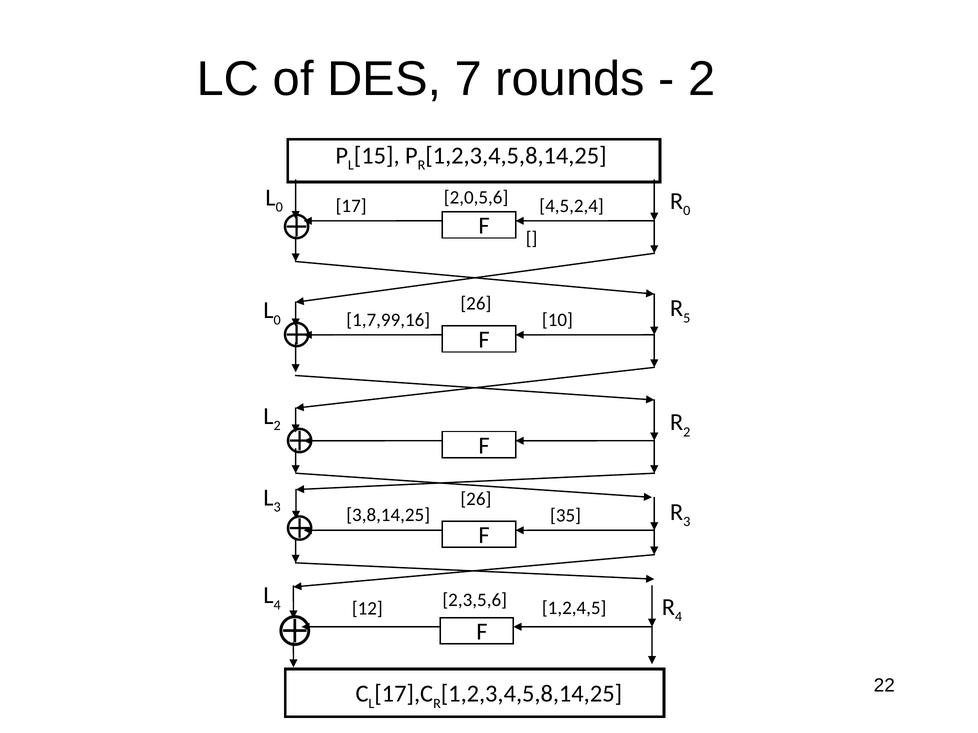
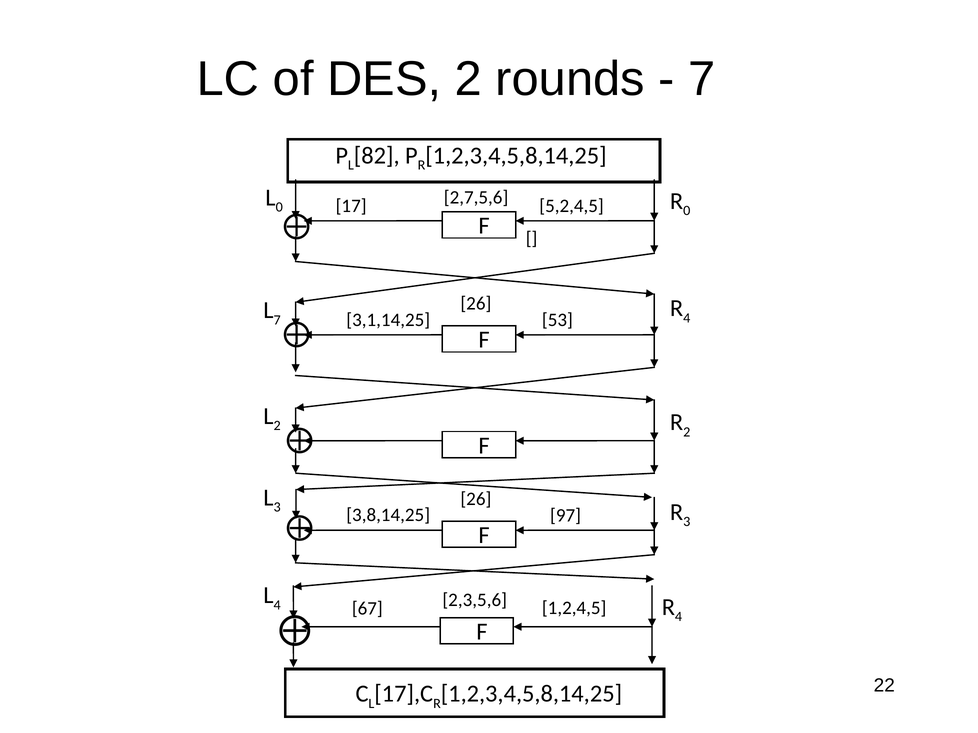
DES 7: 7 -> 2 (468, 79)
2: 2 -> 7 (702, 79)
15: 15 -> 82 (377, 156)
2,0,5,6: 2,0,5,6 -> 2,7,5,6 (476, 197)
4,5,2,4: 4,5,2,4 -> 5,2,4,5 (572, 206)
5: 5 -> 4 (687, 318)
0: 0 -> 7 (277, 320)
1,7,99,16: 1,7,99,16 -> 3,1,14,25 (388, 320)
10: 10 -> 53 (557, 320)
35: 35 -> 97 (566, 516)
12: 12 -> 67 (367, 609)
